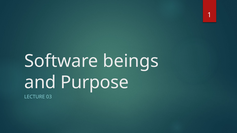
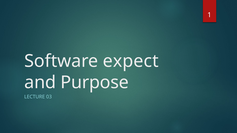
beings: beings -> expect (131, 61)
